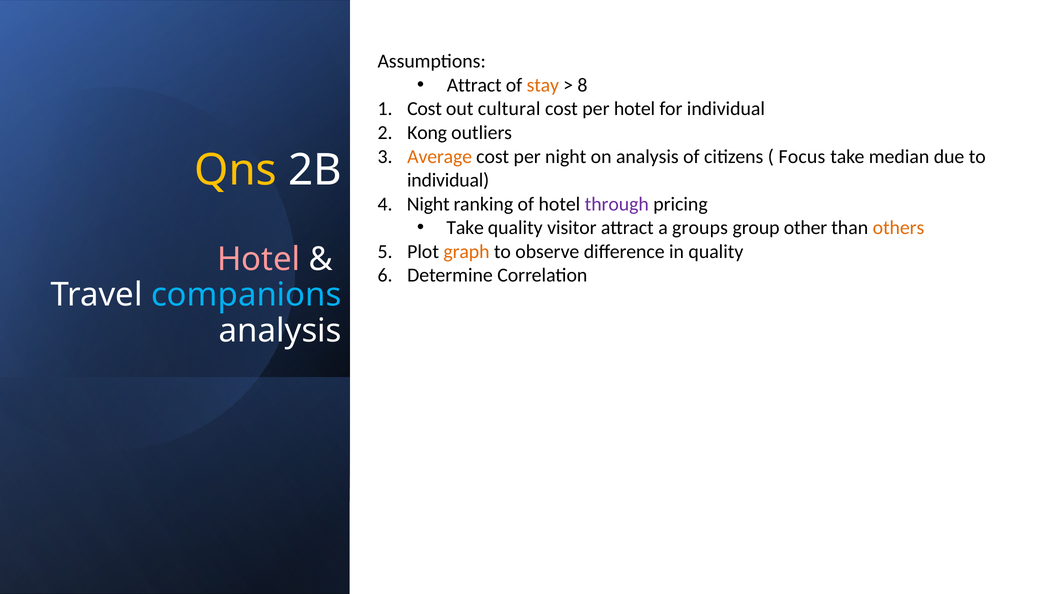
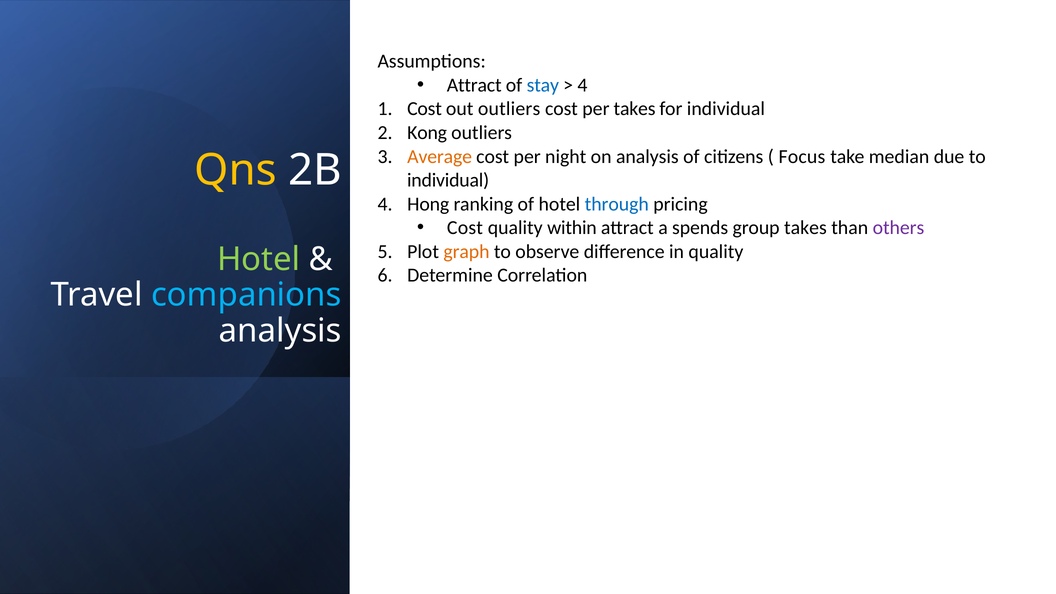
stay colour: orange -> blue (543, 85)
8: 8 -> 4 (582, 85)
out cultural: cultural -> outliers (509, 109)
per hotel: hotel -> takes (635, 109)
Night: Night -> Hong (428, 204)
through colour: purple -> blue (617, 204)
Take: Take -> Cost (465, 228)
visitor: visitor -> within (572, 228)
groups: groups -> spends (700, 228)
group other: other -> takes (805, 228)
others colour: orange -> purple (898, 228)
Hotel colour: pink -> light green (259, 259)
